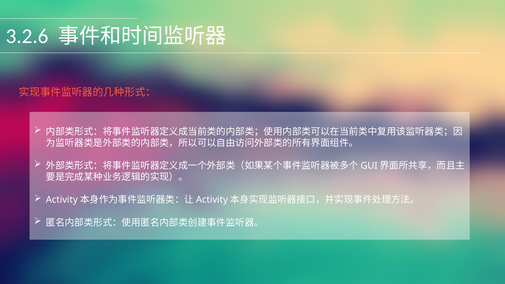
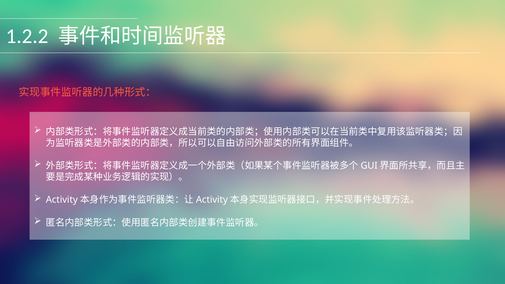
3.2.6: 3.2.6 -> 1.2.2 (27, 36)
